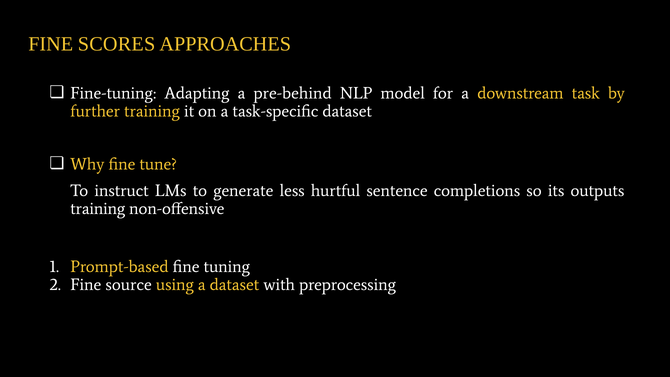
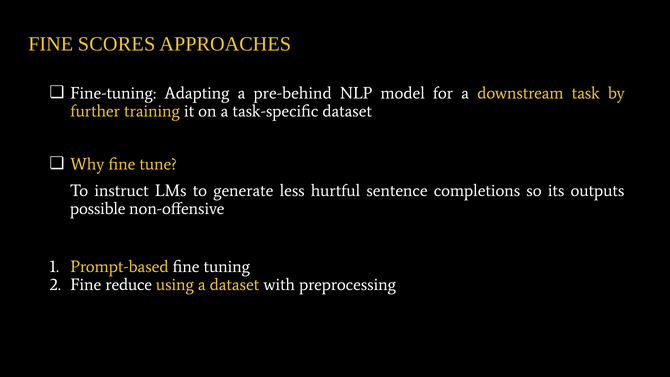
training: training -> possible (98, 209)
source: source -> reduce (129, 285)
